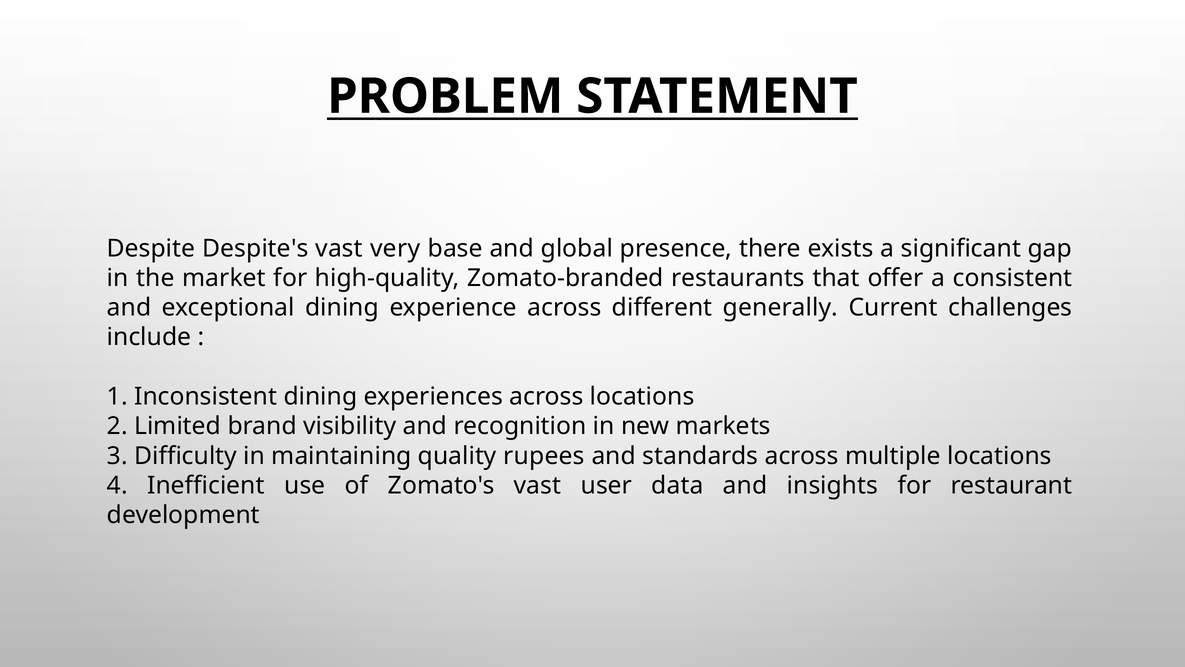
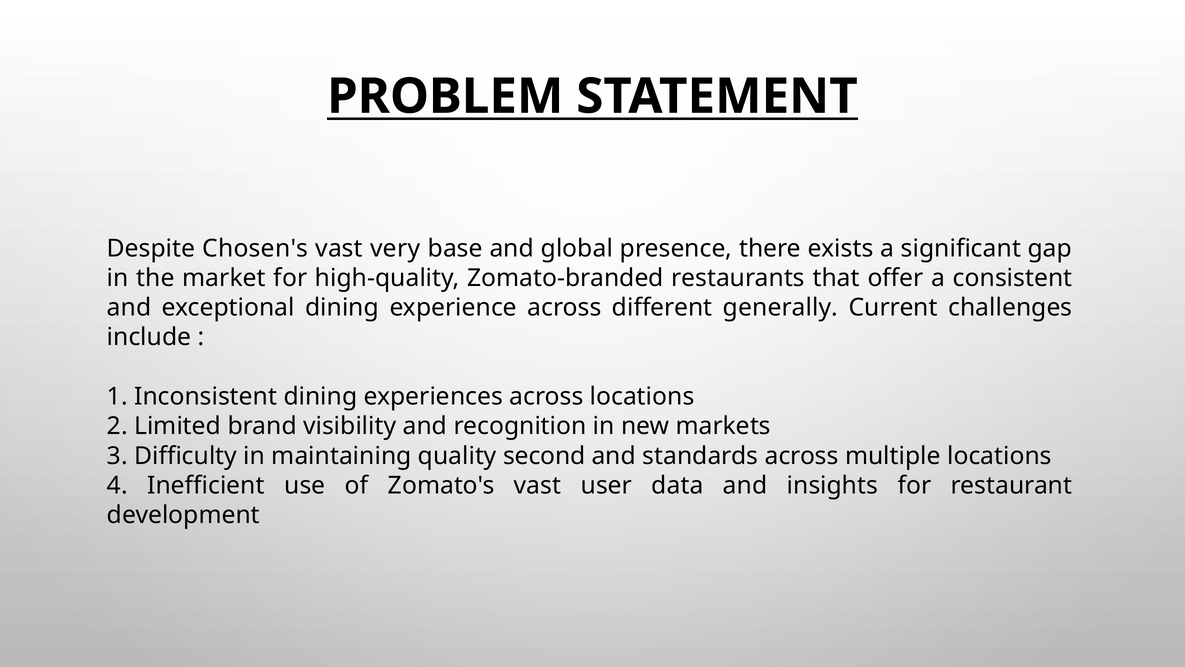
Despite's: Despite's -> Chosen's (255, 248)
rupees: rupees -> second (544, 456)
